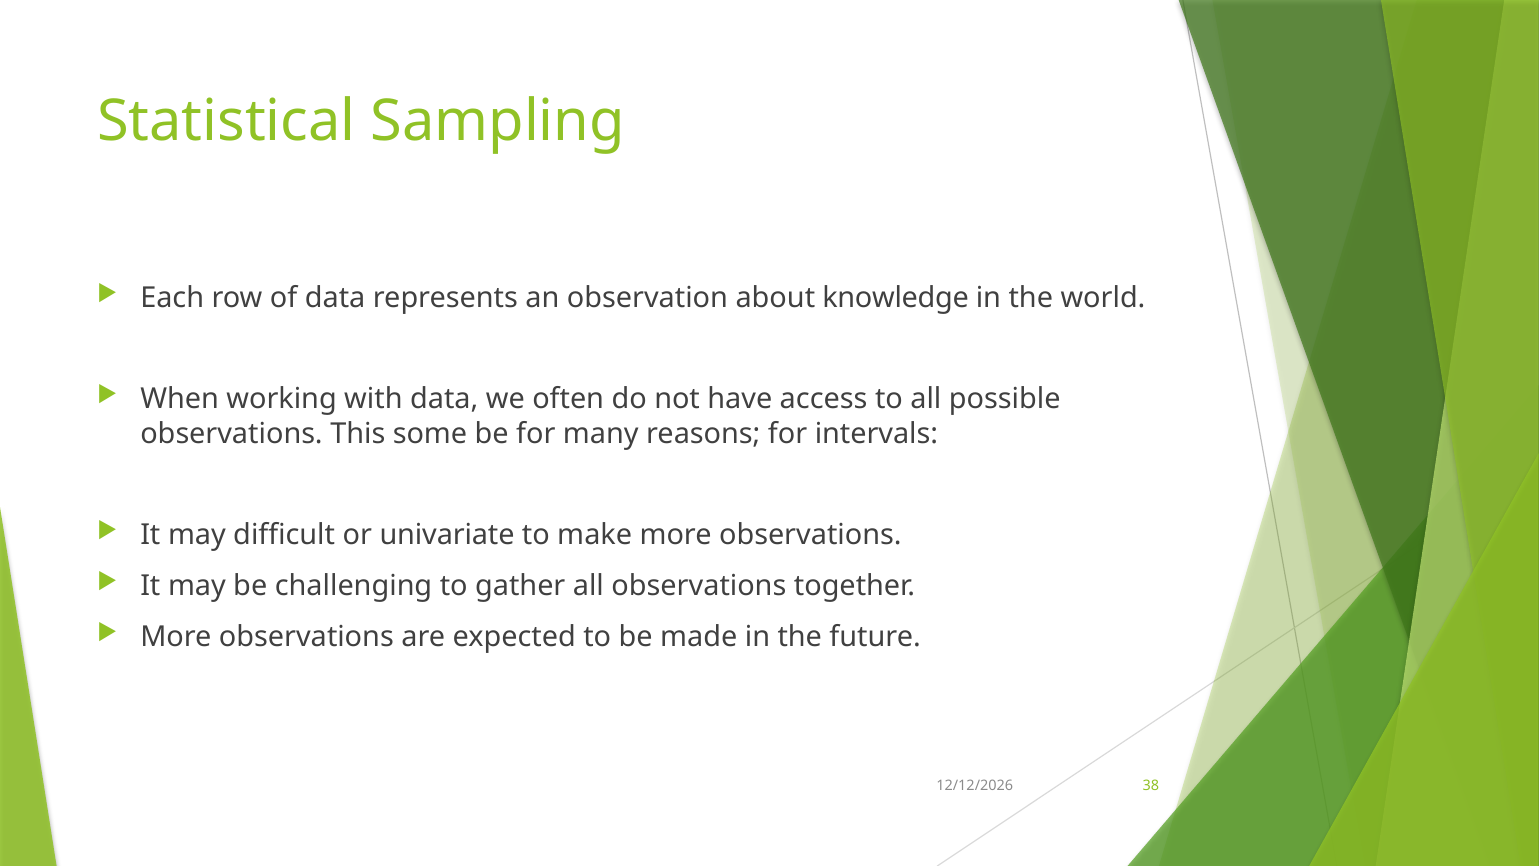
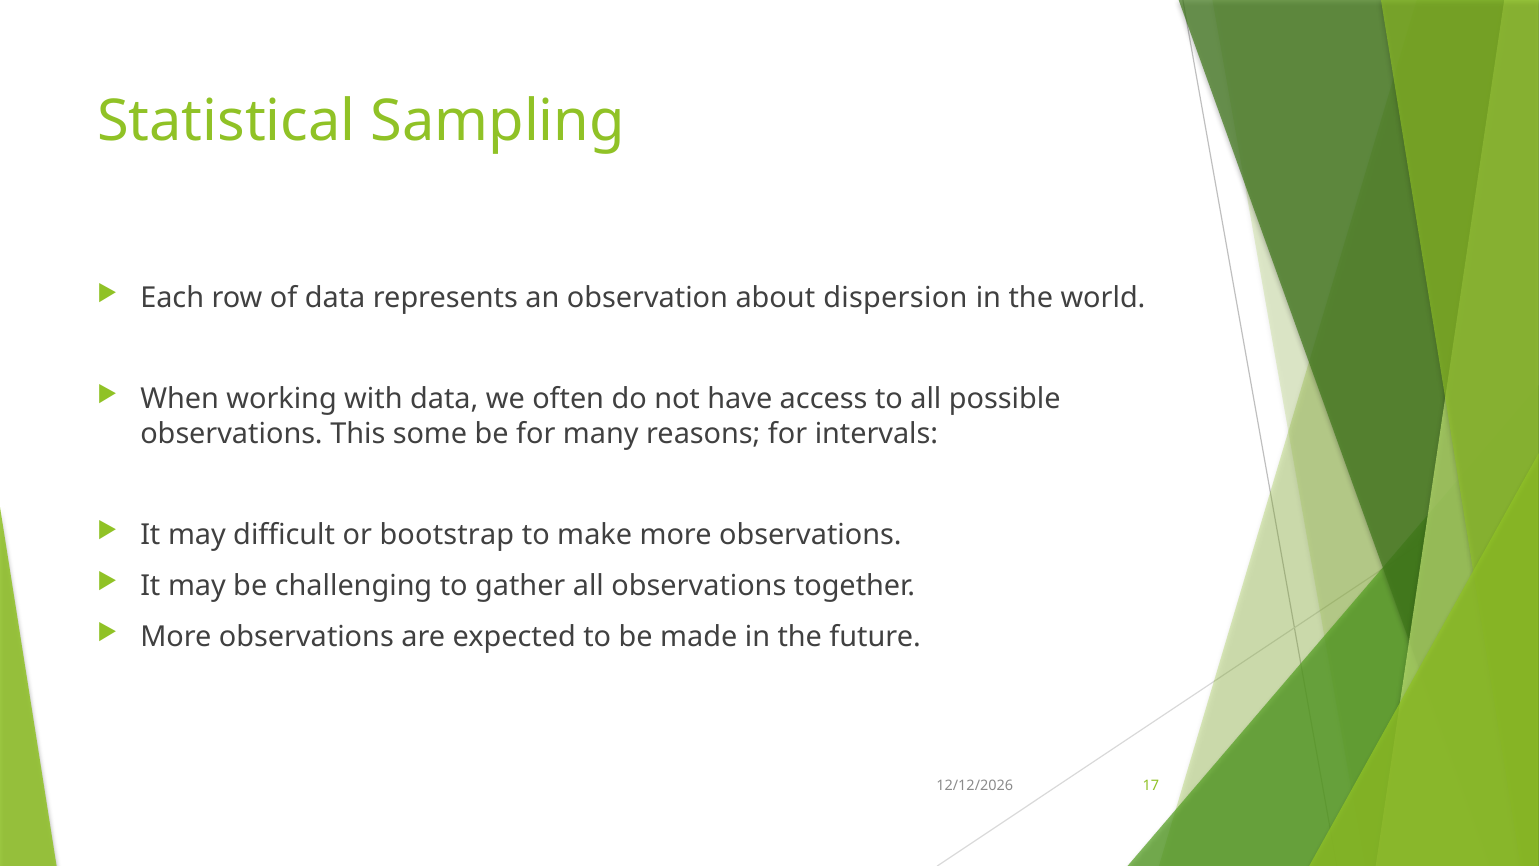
knowledge: knowledge -> dispersion (895, 298)
univariate: univariate -> bootstrap (447, 535)
38: 38 -> 17 (1151, 785)
